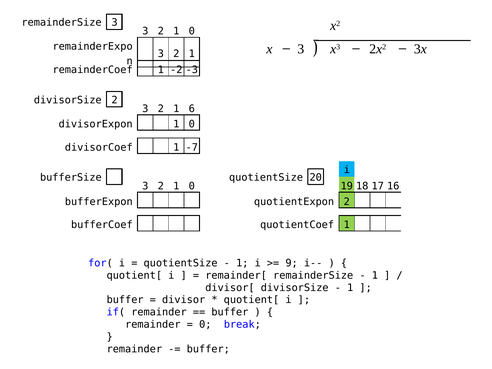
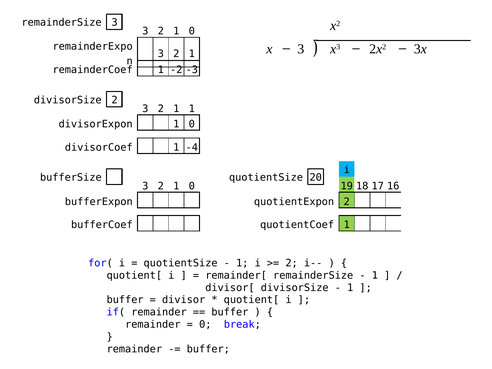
1 6: 6 -> 1 (192, 109)
-7: -7 -> -4 (192, 147)
9: 9 -> 2 (292, 263)
